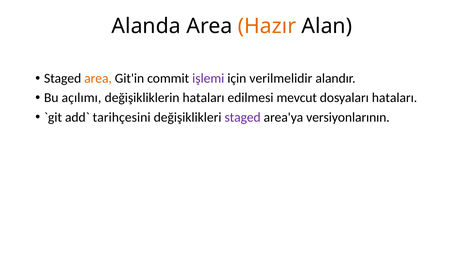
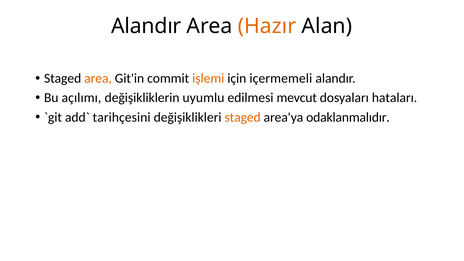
Alanda: Alanda -> Alandır (146, 26)
işlemi colour: purple -> orange (208, 78)
verilmelidir: verilmelidir -> içermemeli (281, 78)
değişikliklerin hataları: hataları -> uyumlu (203, 98)
staged colour: purple -> orange (243, 117)
versiyonlarının: versiyonlarının -> odaklanmalıdır (348, 117)
